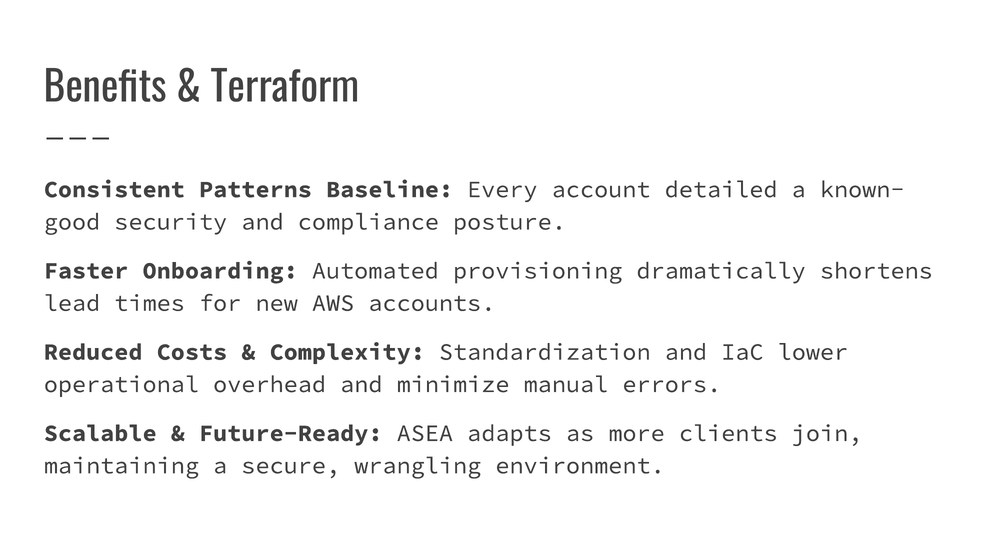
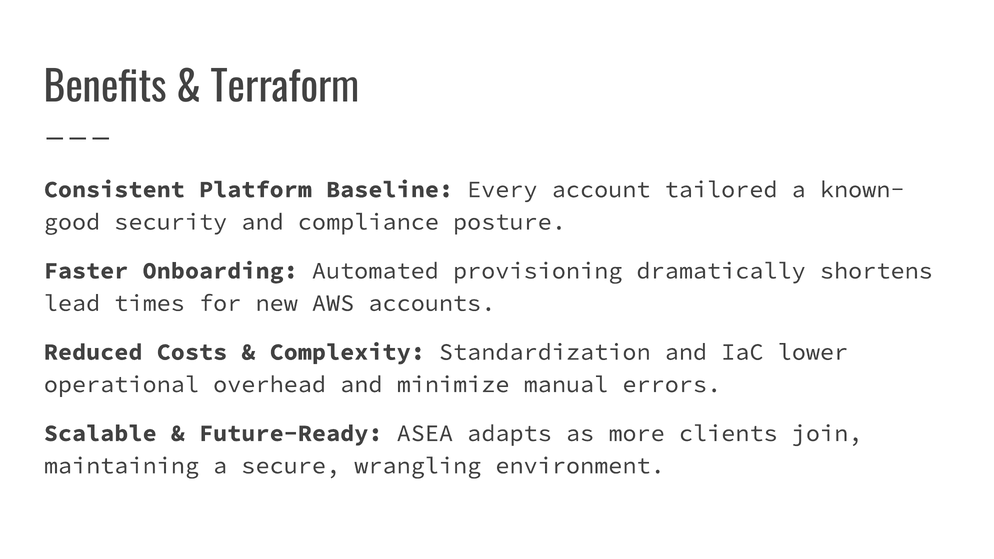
Patterns: Patterns -> Platform (255, 190)
detailed: detailed -> tailored (721, 190)
